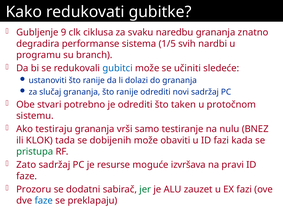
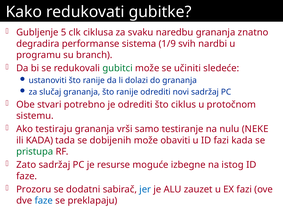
9: 9 -> 5 (64, 32)
1/5: 1/5 -> 1/9 (167, 44)
gubitci colour: blue -> green (118, 68)
taken: taken -> ciklus (184, 105)
BNEZ: BNEZ -> NEKE (255, 129)
ili KLOK: KLOK -> KADA (39, 140)
izvršava: izvršava -> izbegne (188, 165)
pravi: pravi -> istog (233, 165)
jer colour: green -> blue (145, 190)
